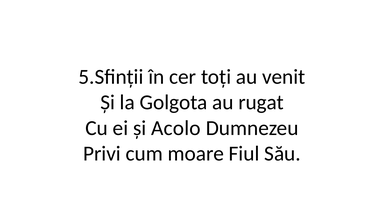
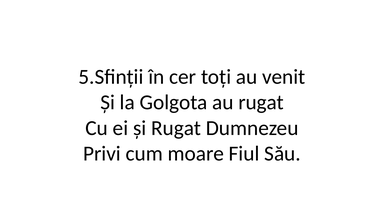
și Acolo: Acolo -> Rugat (176, 128)
